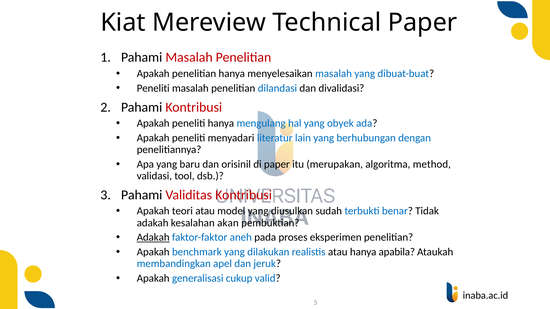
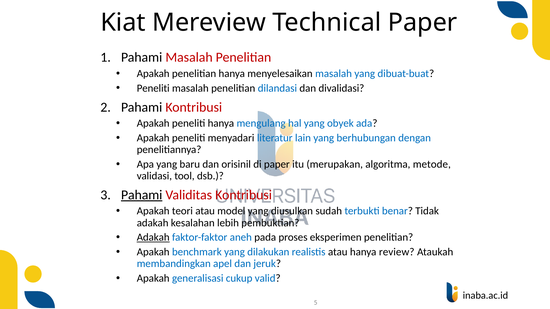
method: method -> metode (432, 164)
Pahami underline: none -> present (142, 195)
akan: akan -> lebih (228, 223)
apabila: apabila -> review (397, 252)
